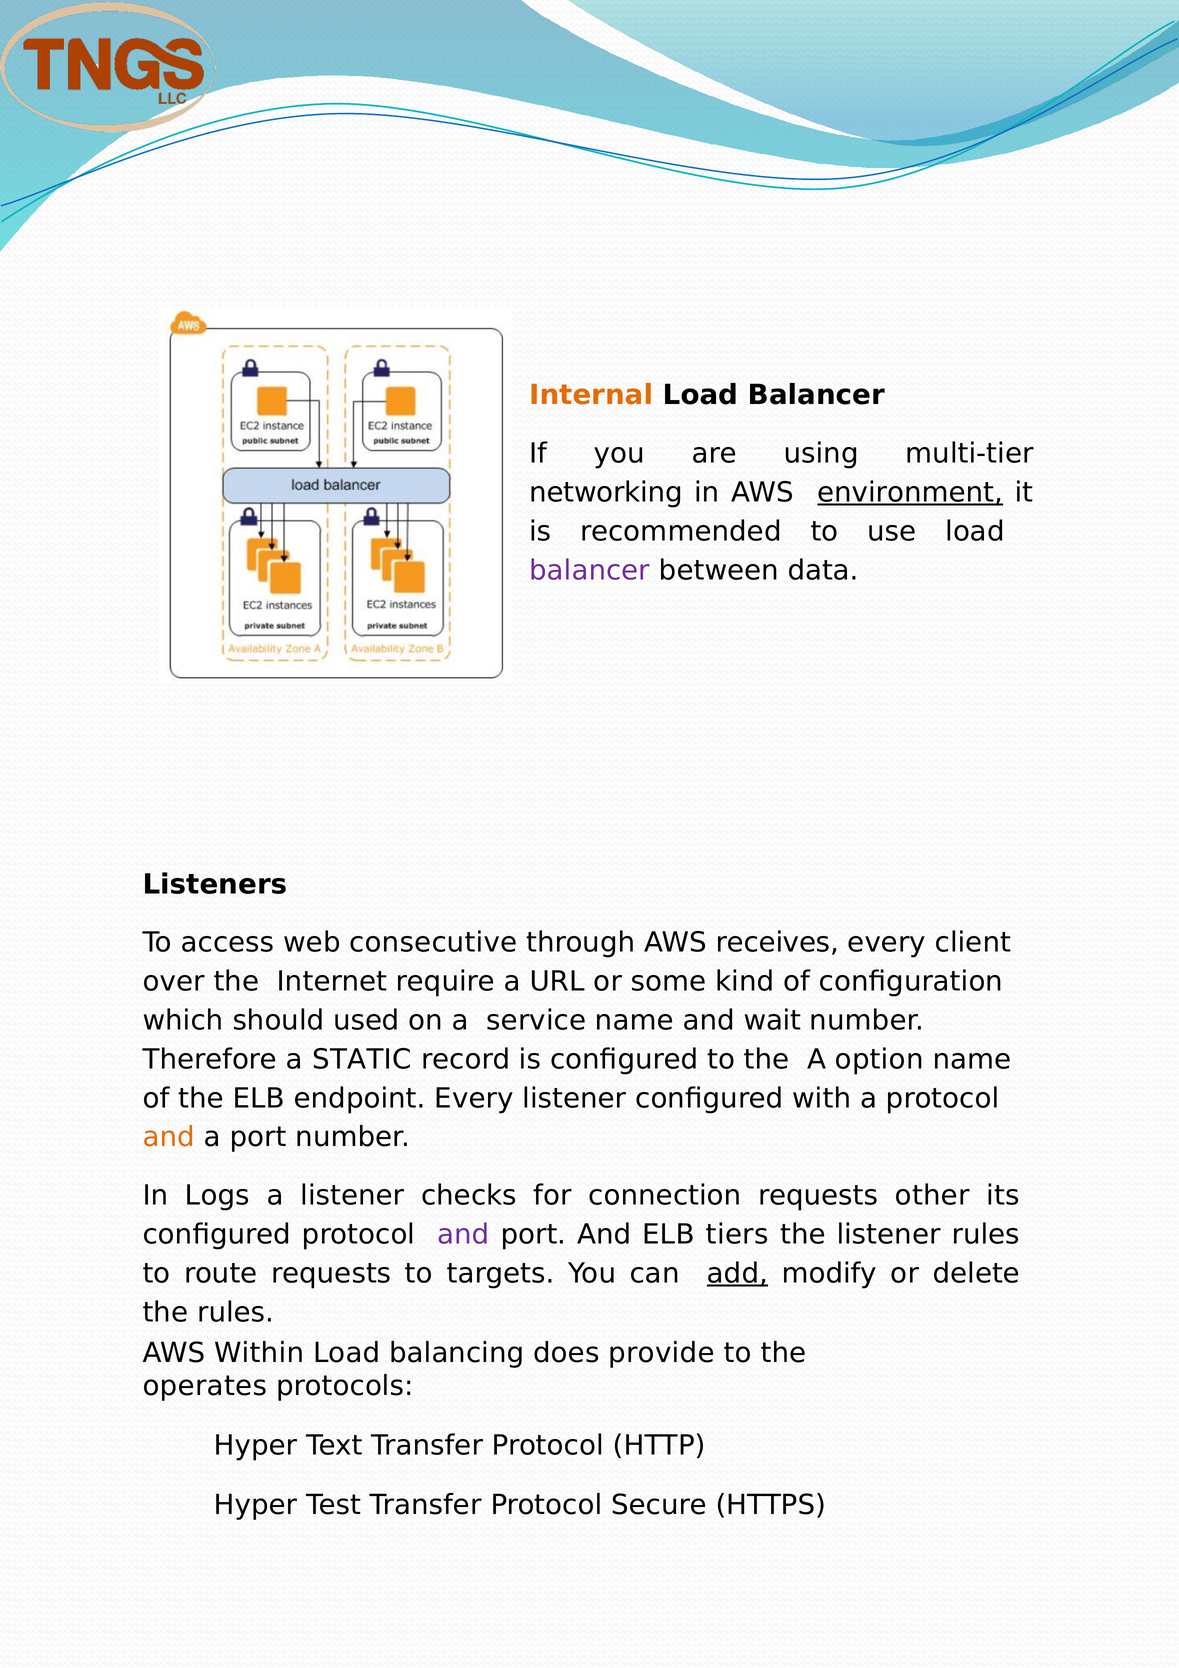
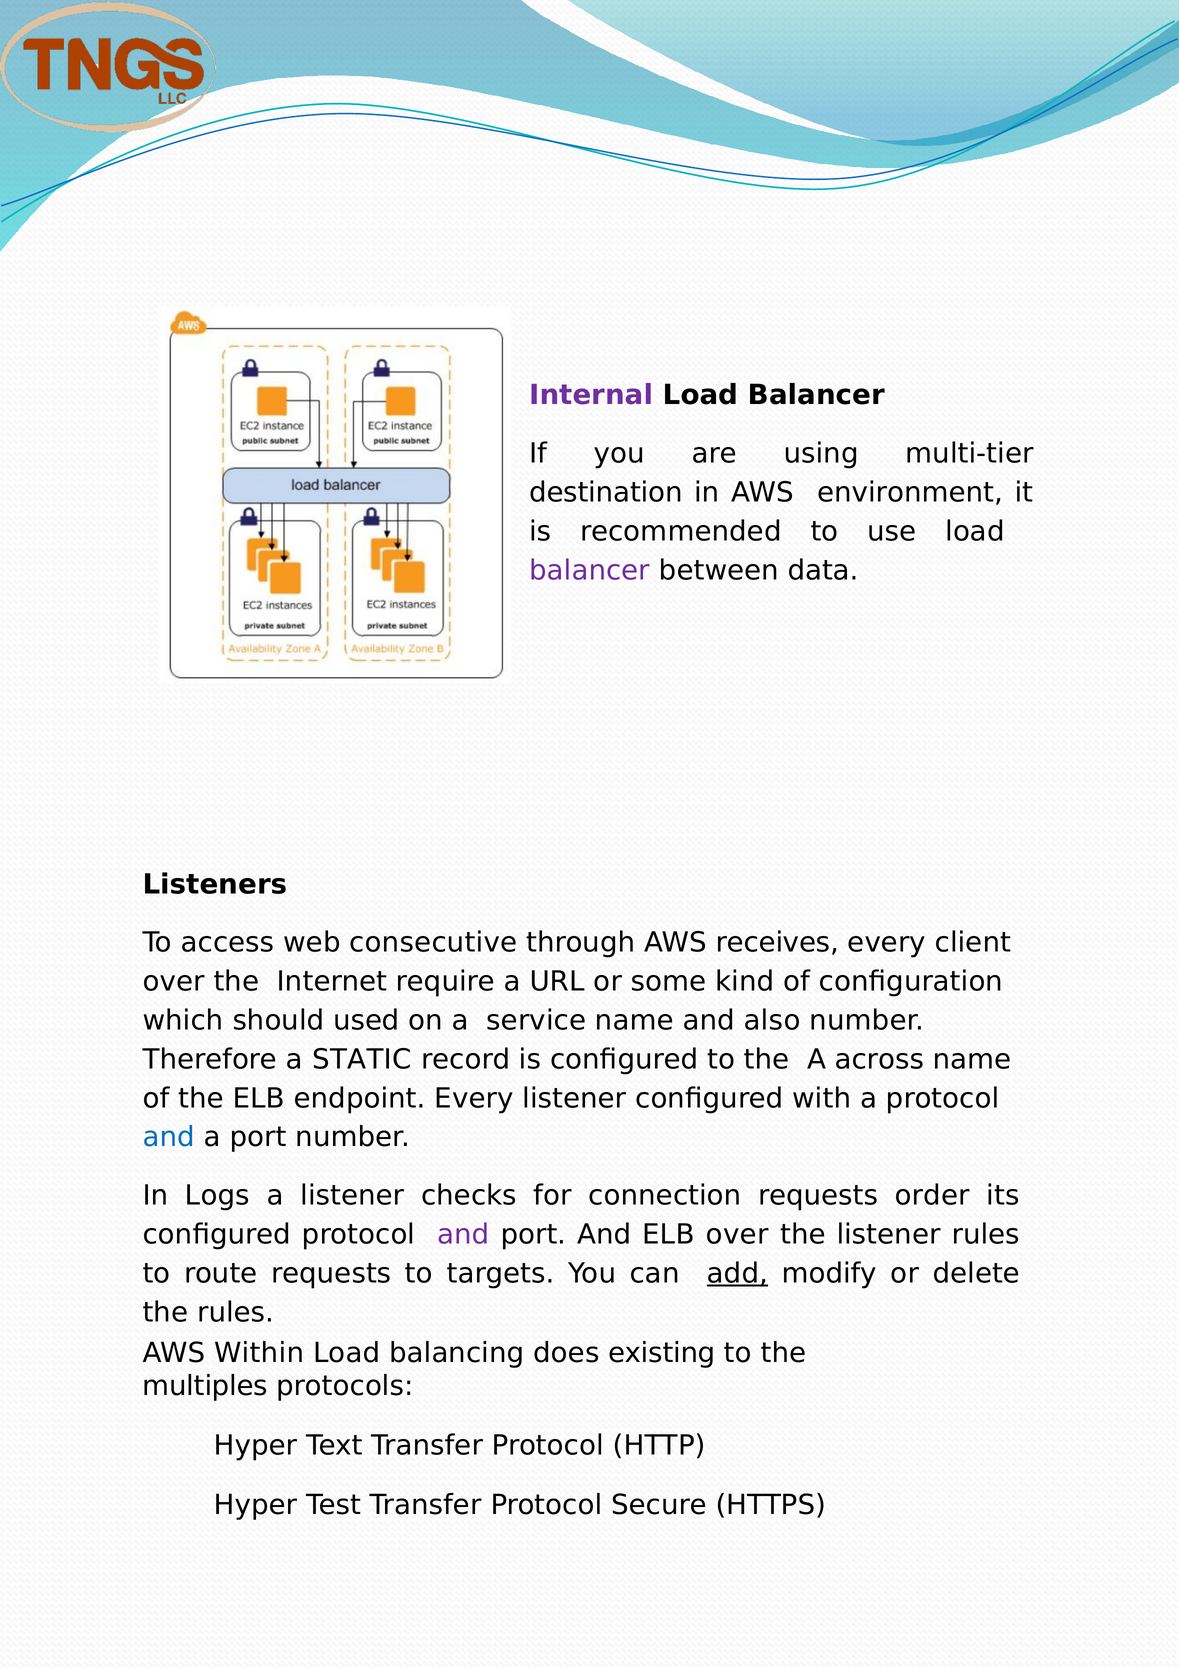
Internal colour: orange -> purple (591, 395)
networking: networking -> destination (606, 493)
environment underline: present -> none (910, 493)
wait: wait -> also (772, 1021)
option: option -> across (879, 1060)
and colour: orange -> blue (169, 1138)
other: other -> order (932, 1196)
ELB tiers: tiers -> over (737, 1235)
provide: provide -> existing (662, 1353)
operates: operates -> multiples (205, 1387)
